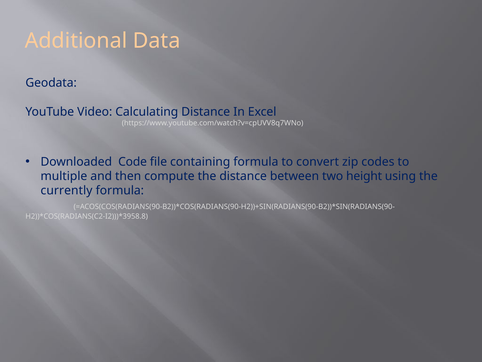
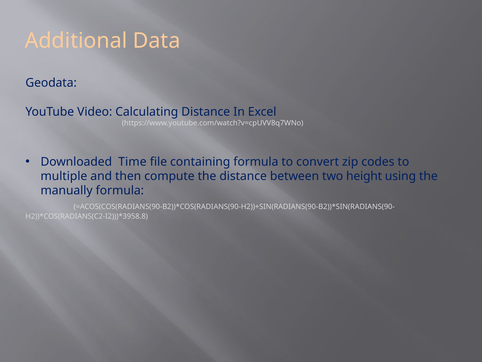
Code: Code -> Time (132, 161)
currently: currently -> manually (67, 190)
